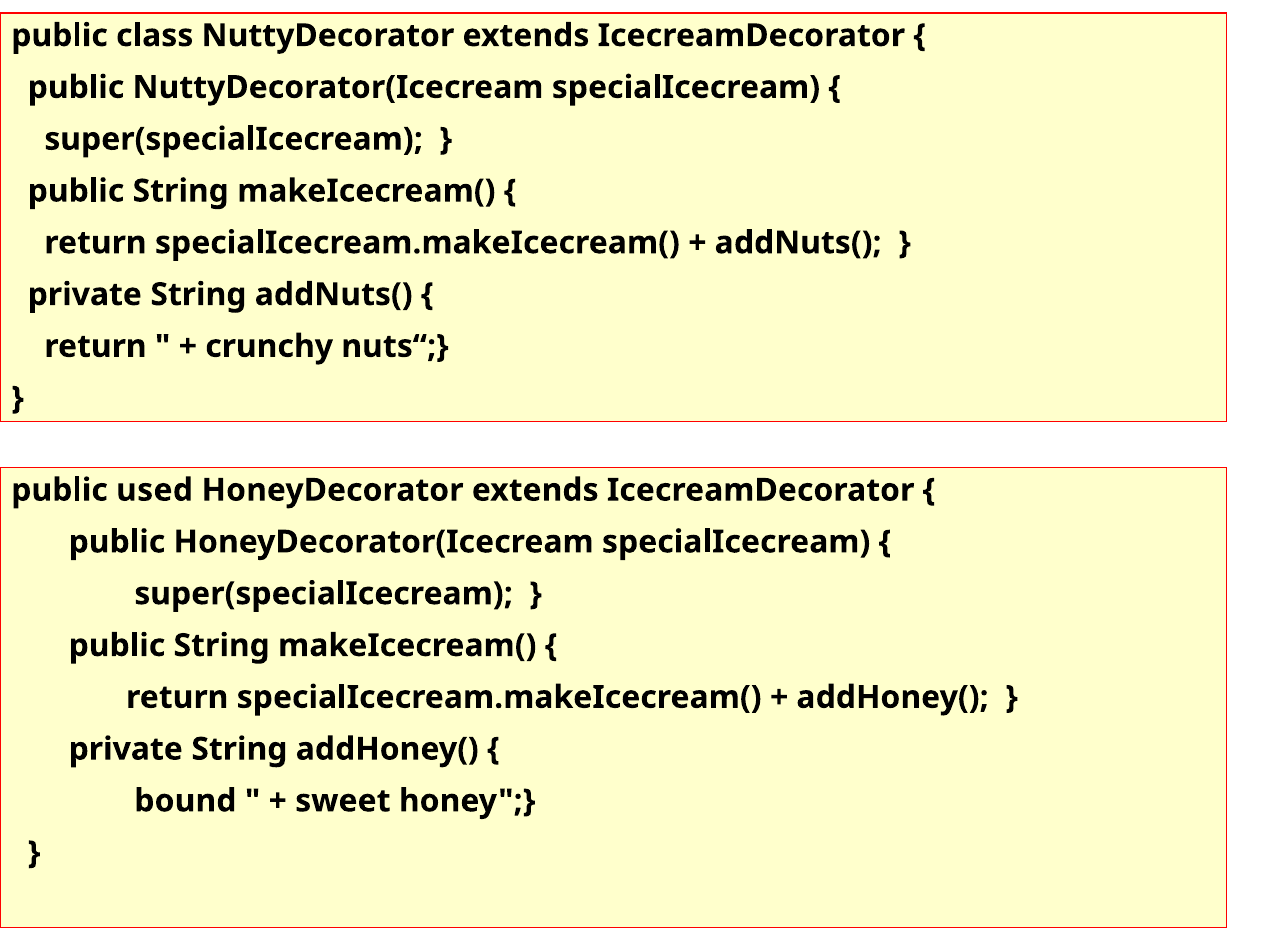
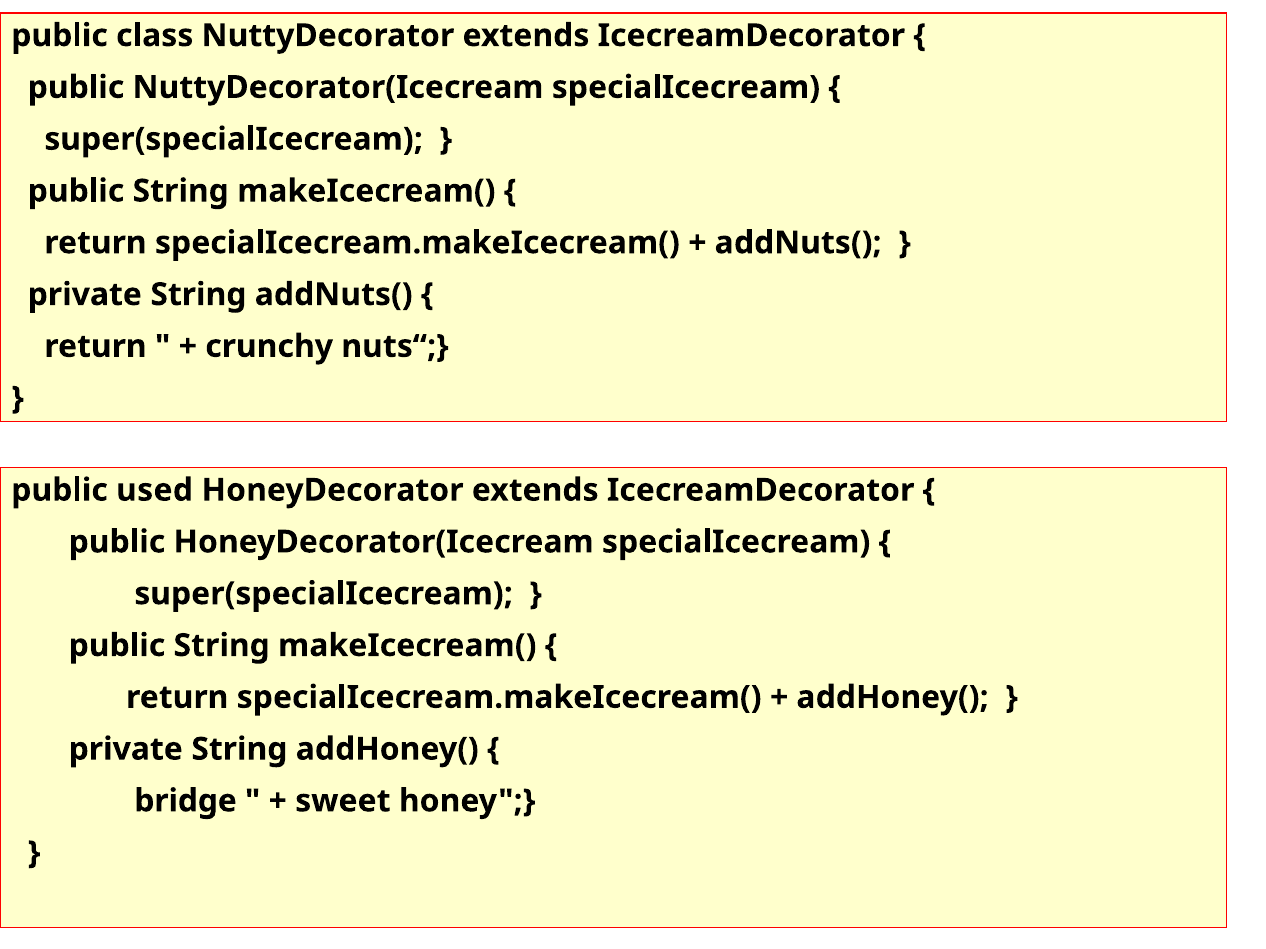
bound: bound -> bridge (186, 801)
